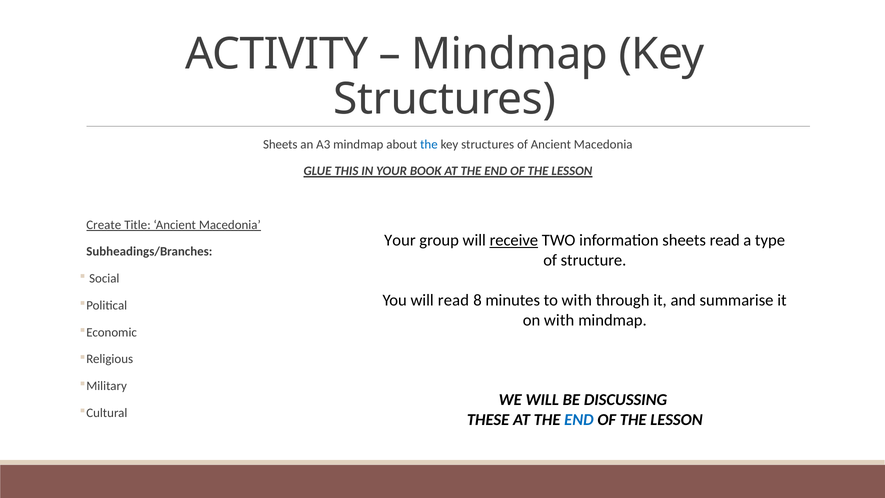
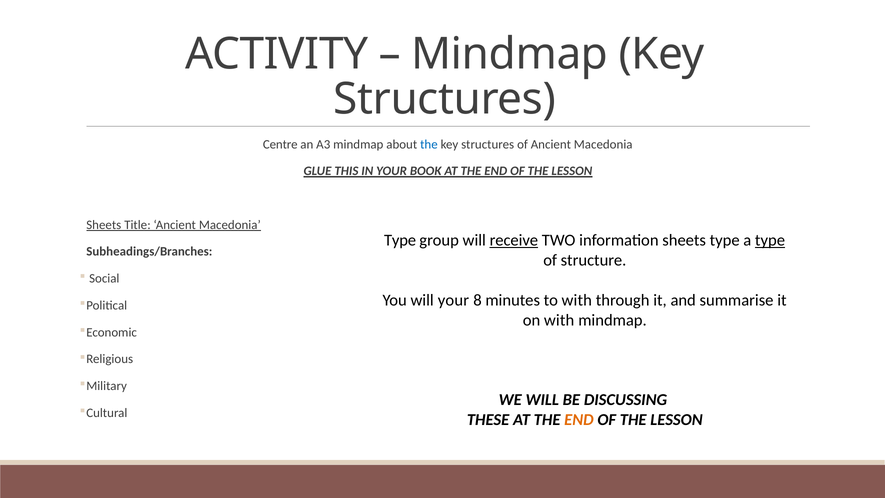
Sheets: Sheets -> Centre (280, 144)
Create: Create -> Sheets (104, 225)
Your: Your -> Type (400, 240)
sheets read: read -> type (725, 240)
type underline: none -> present (770, 240)
will read: read -> your (453, 300)
END colour: blue -> orange (579, 420)
